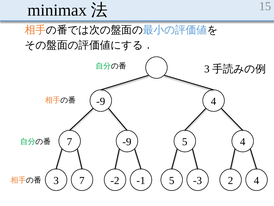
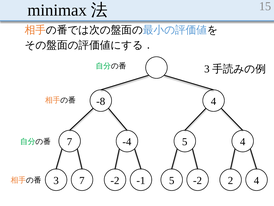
-9: -9 -> -8 (101, 101)
7 -9: -9 -> -4 (127, 141)
-3: -3 -> -2 (198, 180)
